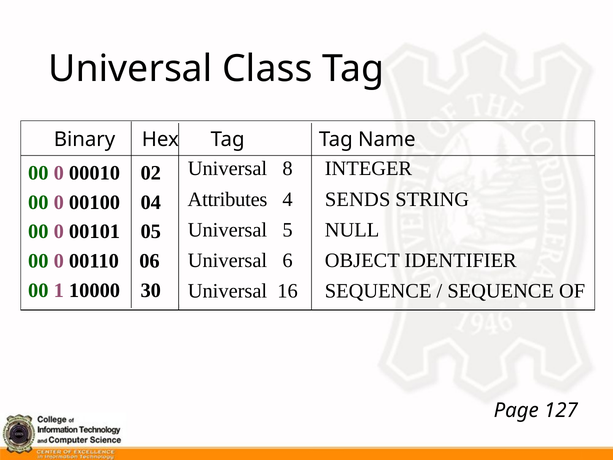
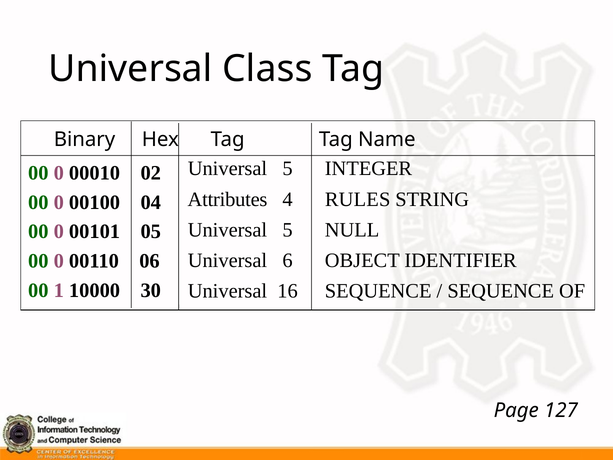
8: 8 -> 5 (288, 169)
SENDS: SENDS -> RULES (358, 199)
